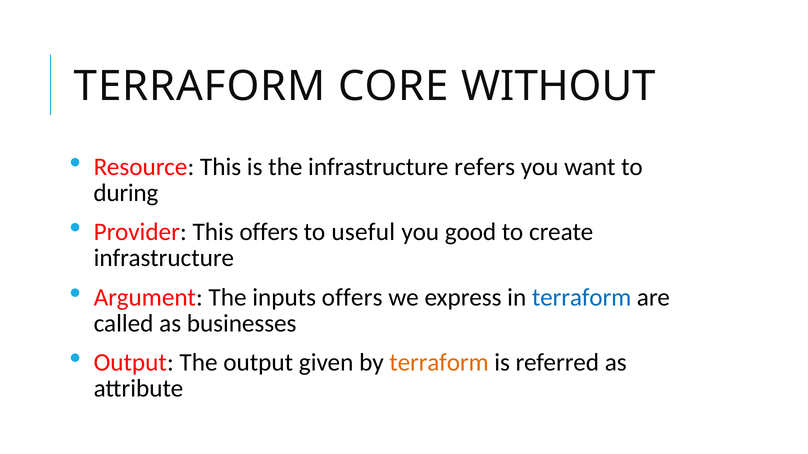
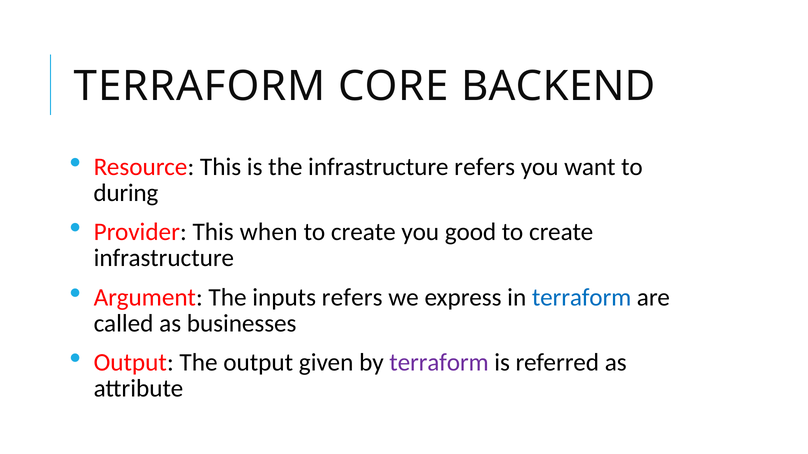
WITHOUT: WITHOUT -> BACKEND (558, 87)
This offers: offers -> when (269, 232)
useful: useful -> create (363, 232)
inputs offers: offers -> refers (352, 298)
terraform colour: orange -> purple (439, 363)
